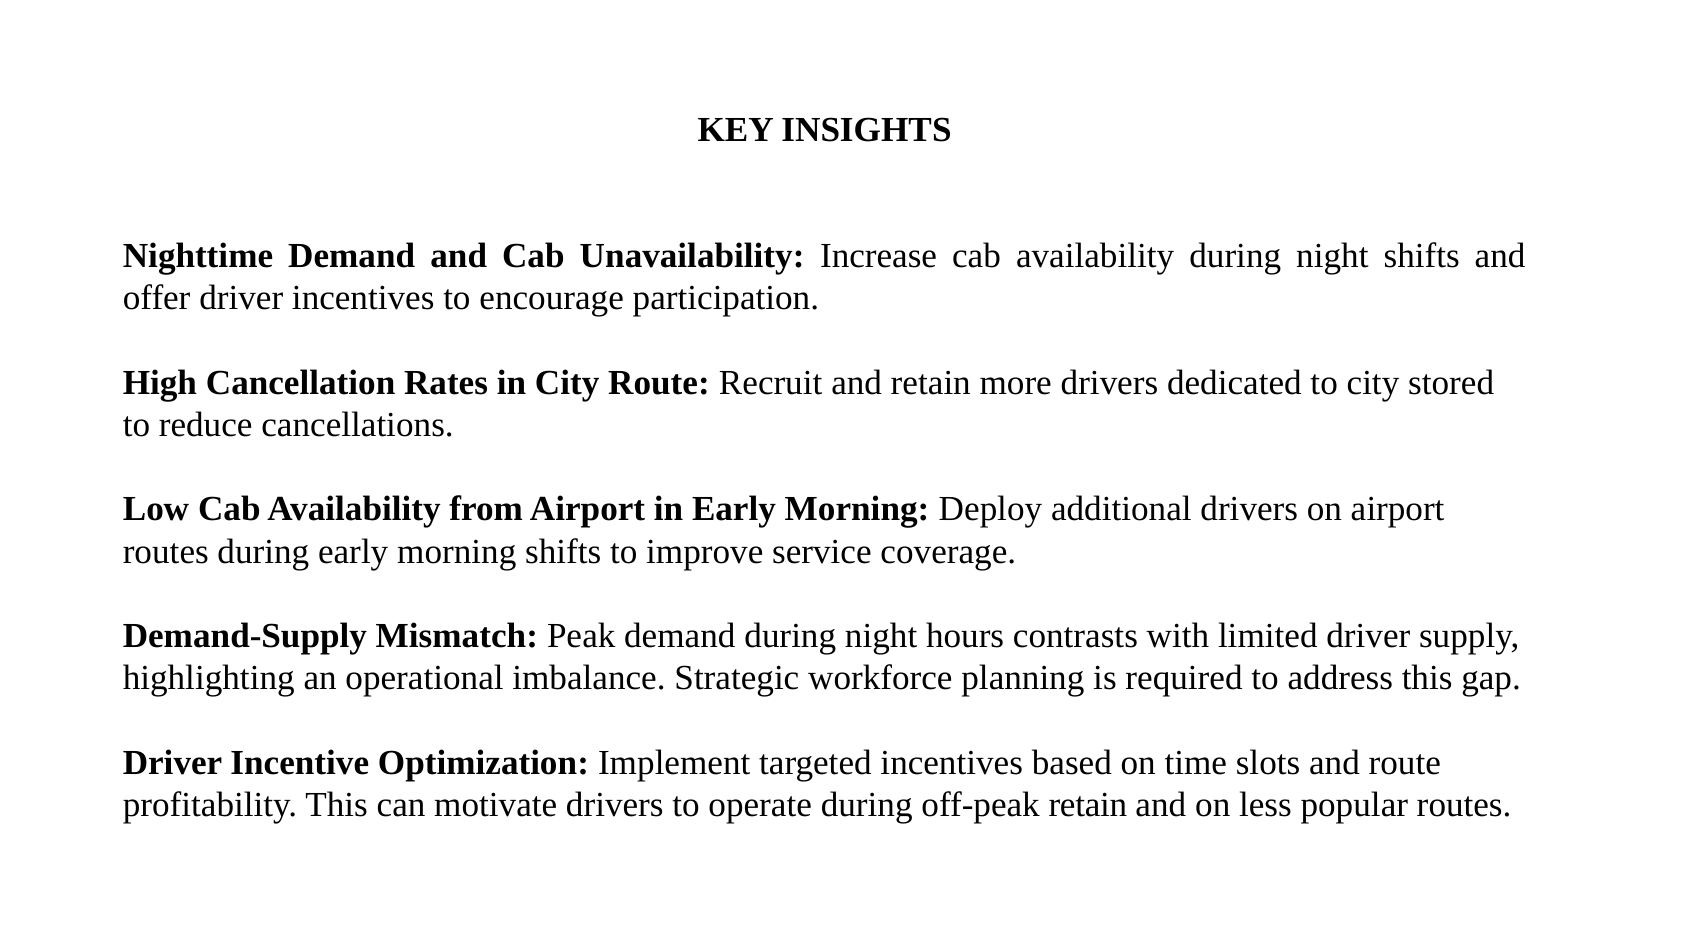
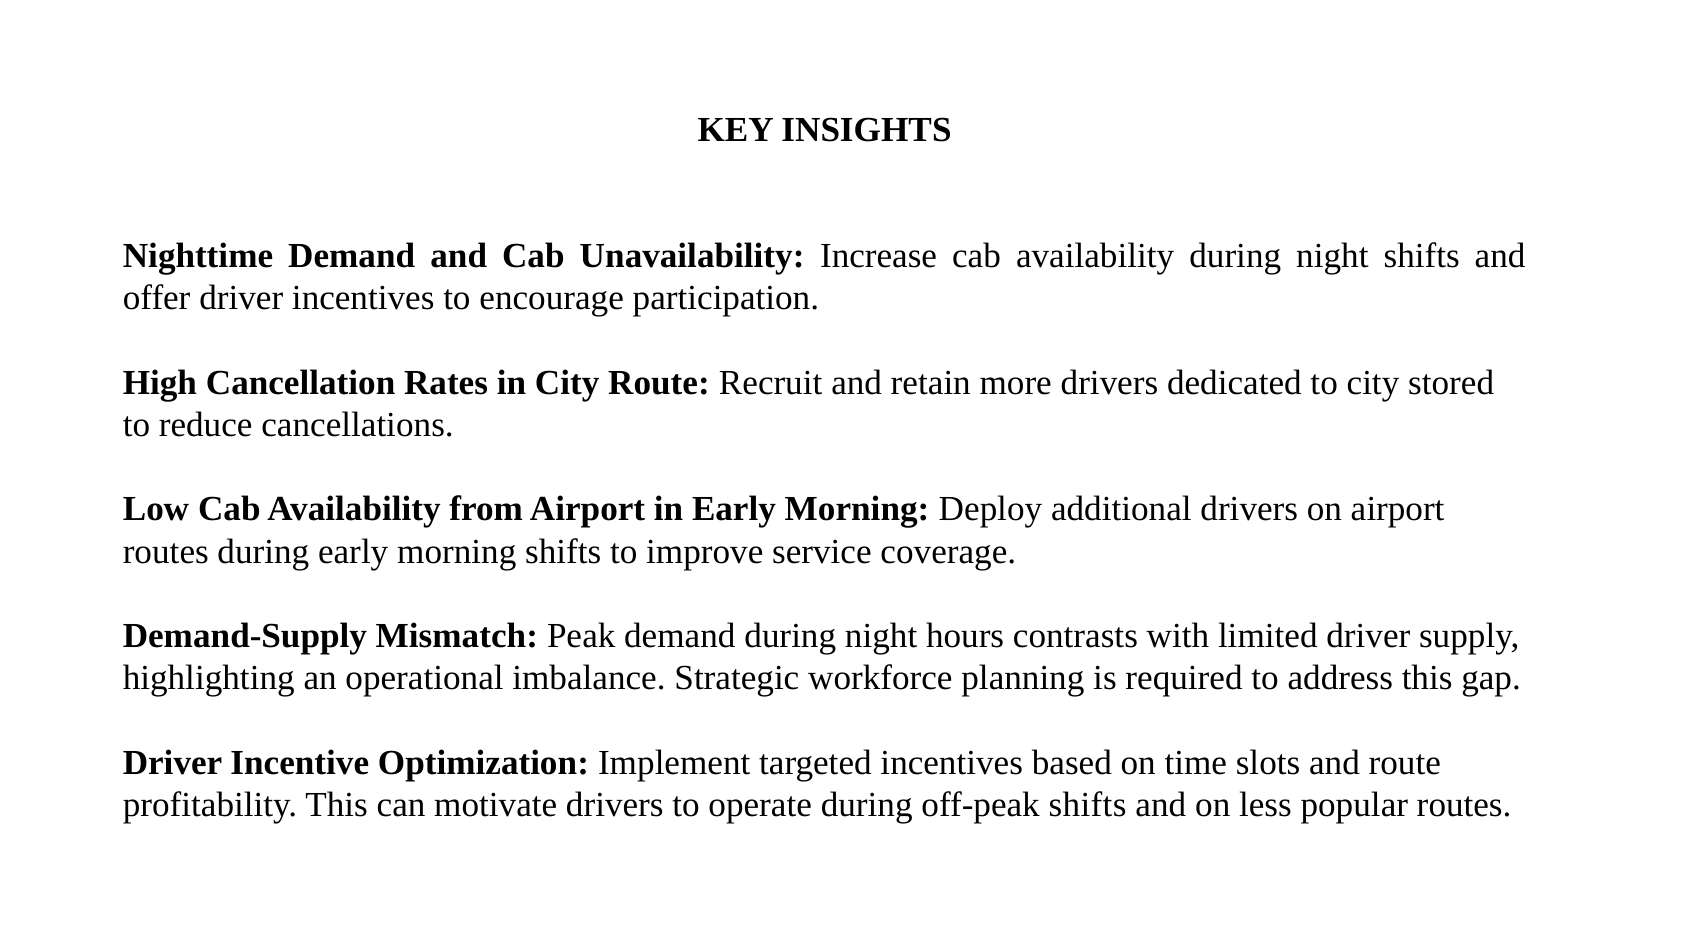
off-peak retain: retain -> shifts (1088, 804)
